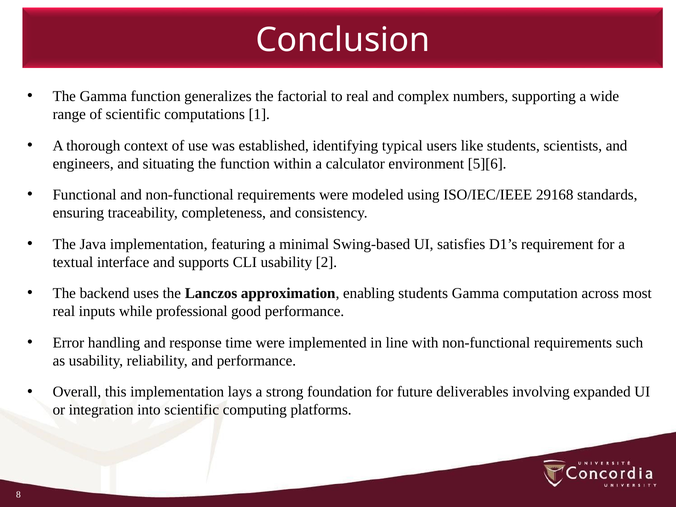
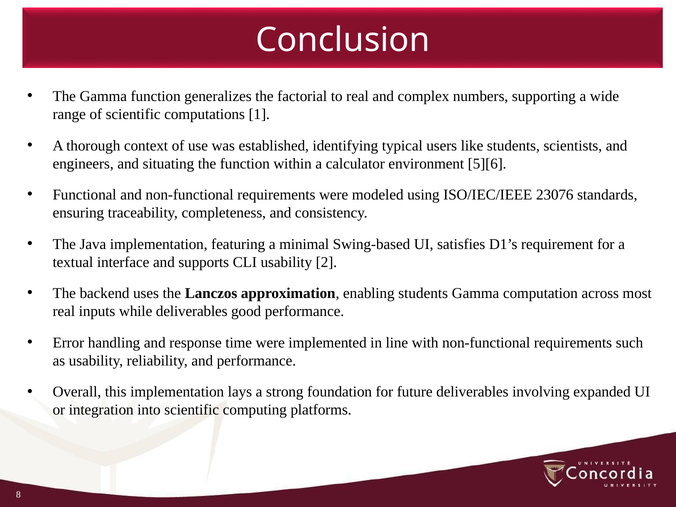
29168: 29168 -> 23076 (555, 195)
while professional: professional -> deliverables (192, 311)
